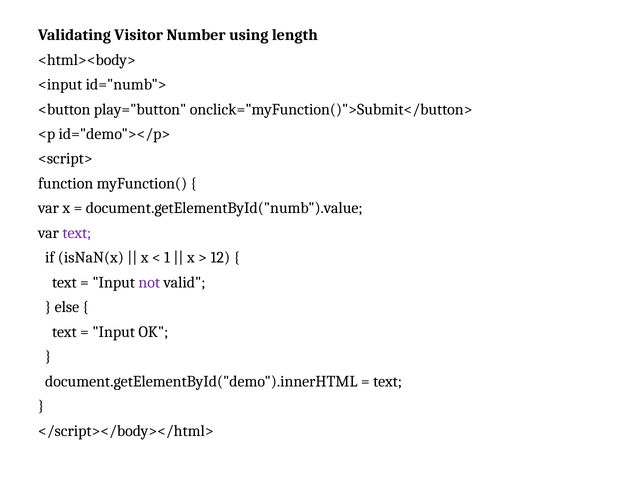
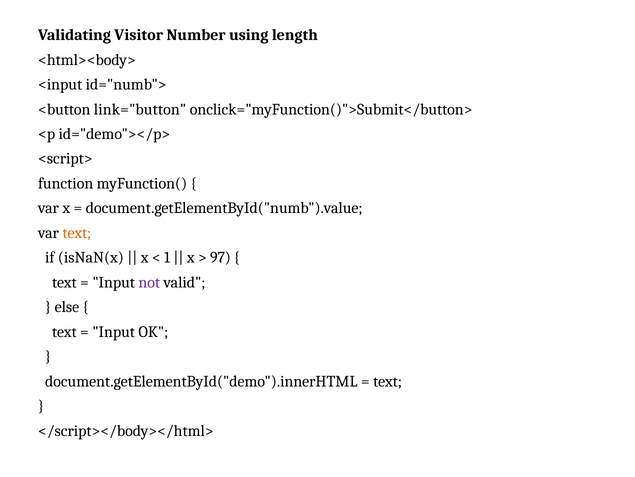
play="button: play="button -> link="button (140, 109)
text colour: purple -> orange (77, 233)
12: 12 -> 97 (220, 257)
